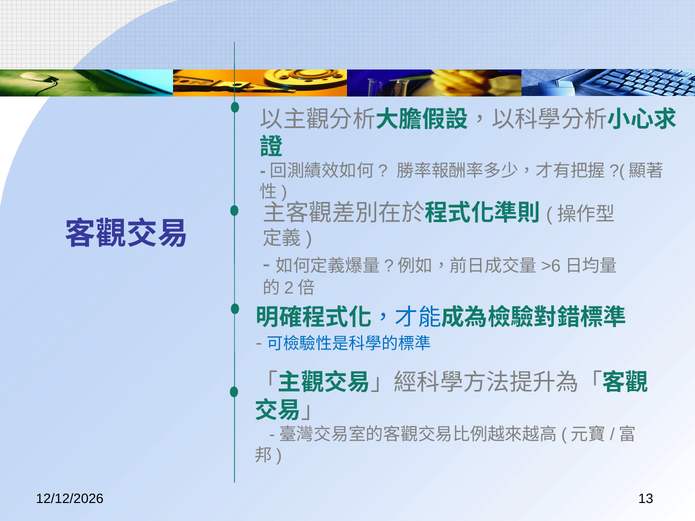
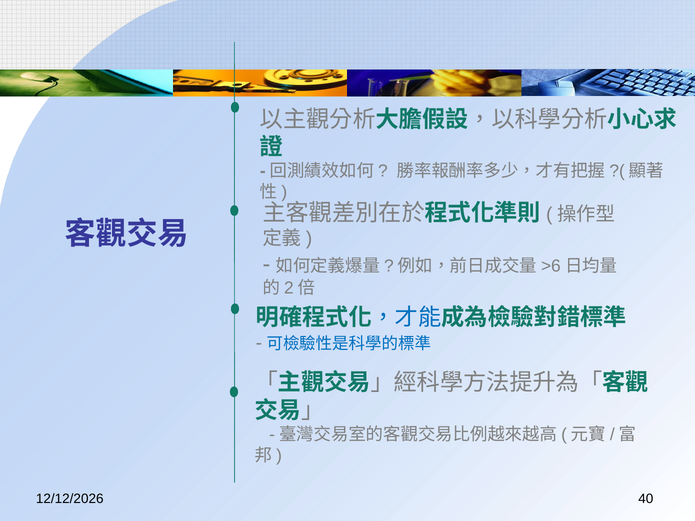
13: 13 -> 40 (646, 499)
